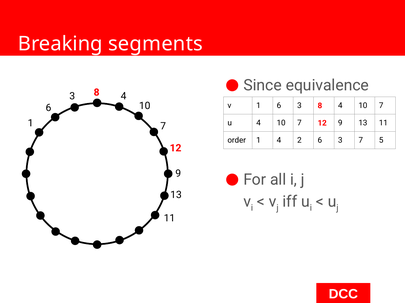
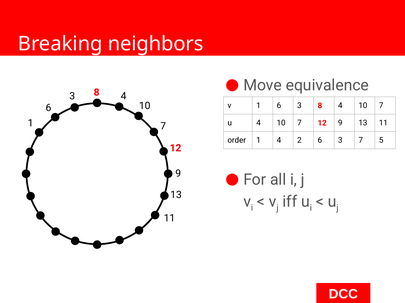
segments: segments -> neighbors (156, 44)
Since: Since -> Move (263, 85)
